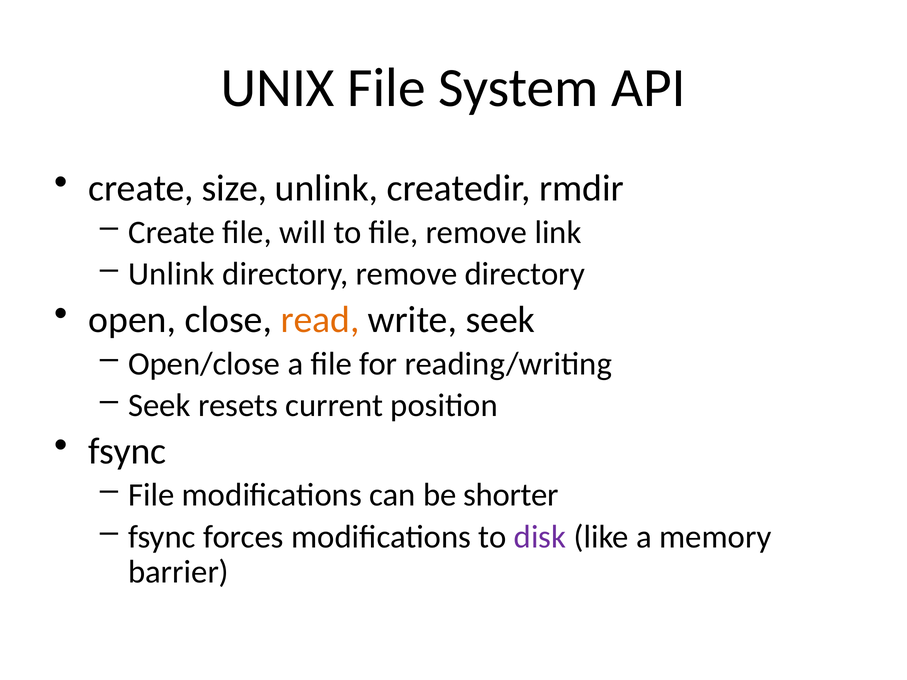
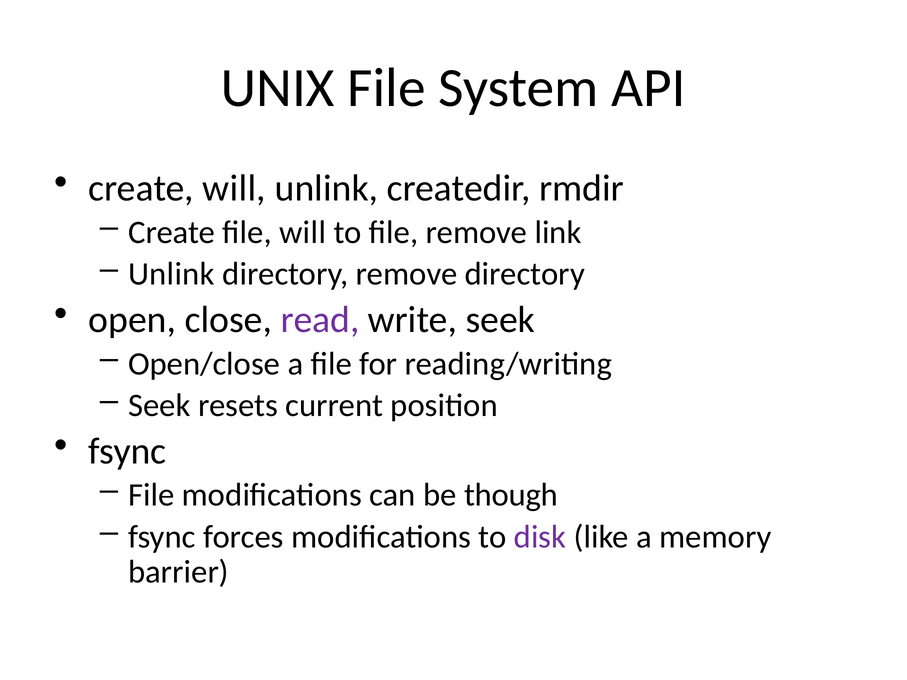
create size: size -> will (234, 189)
read colour: orange -> purple (320, 320)
shorter: shorter -> though (511, 495)
